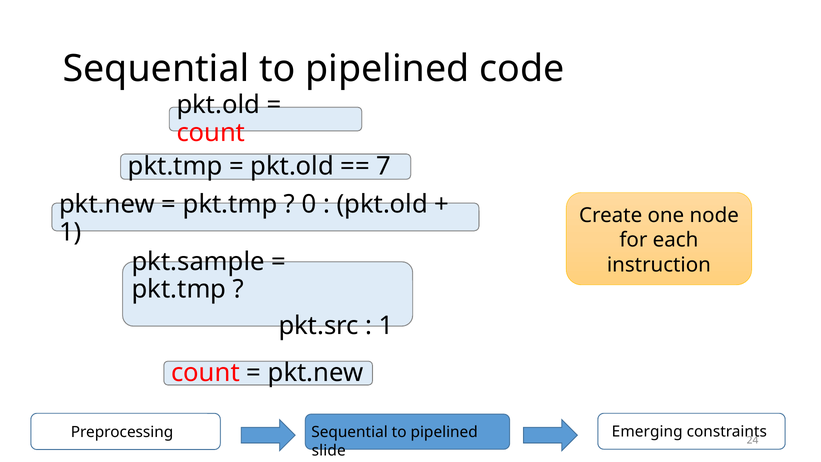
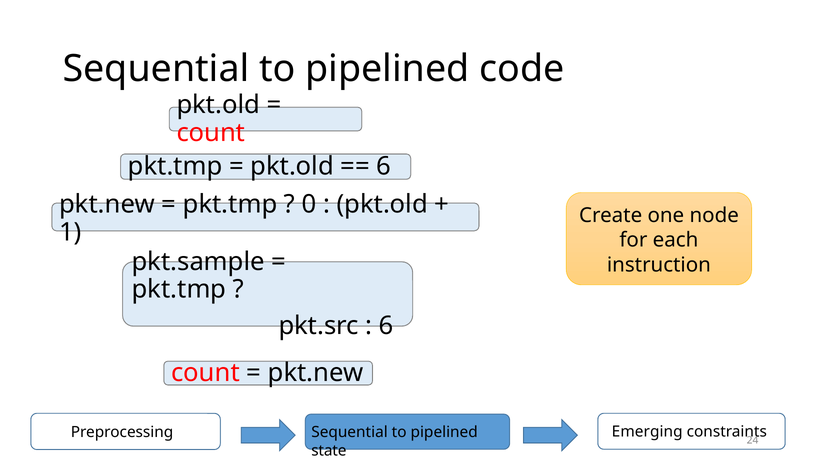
7: 7 -> 6 (384, 166)
1: 1 -> 6 (386, 326)
slide: slide -> state (329, 451)
